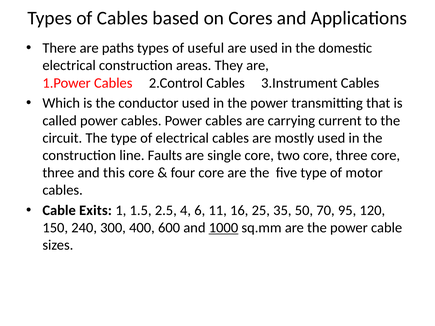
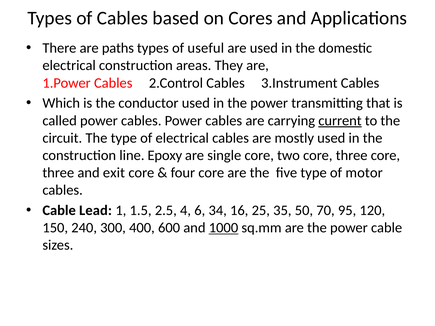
current underline: none -> present (340, 121)
Faults: Faults -> Epoxy (165, 155)
this: this -> exit (114, 173)
Exits: Exits -> Lead (96, 211)
11: 11 -> 34 (218, 211)
